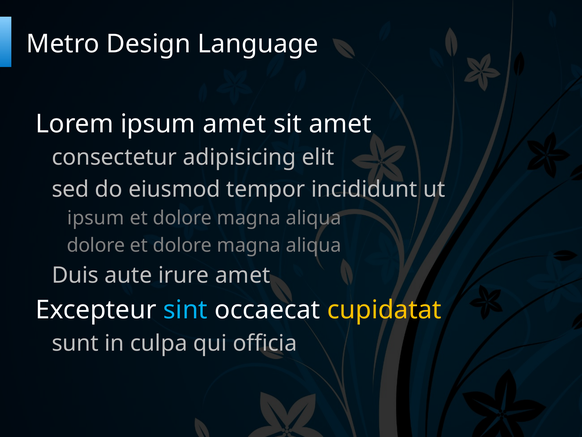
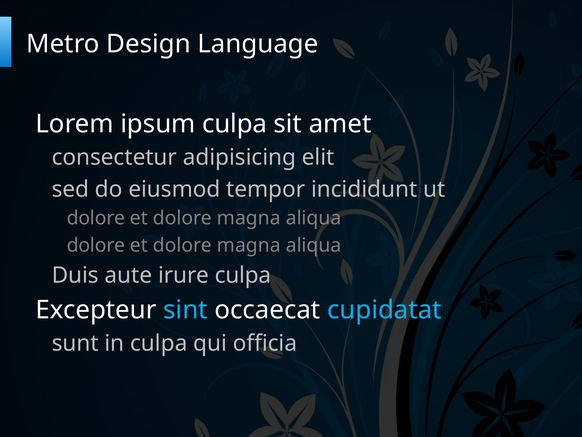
ipsum amet: amet -> culpa (235, 124)
ipsum: ipsum -> dolore (96, 218)
irure amet: amet -> culpa (243, 275)
cupidatat colour: yellow -> light blue (384, 310)
